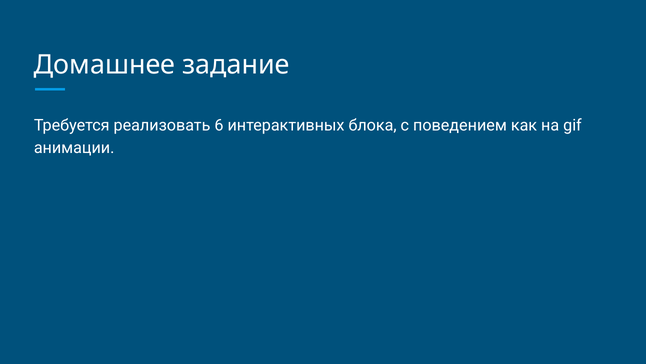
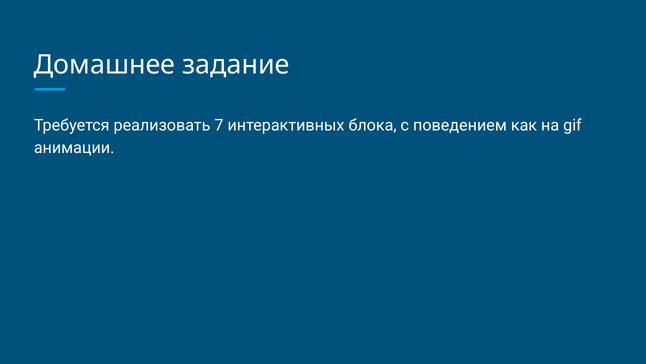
6: 6 -> 7 (219, 125)
